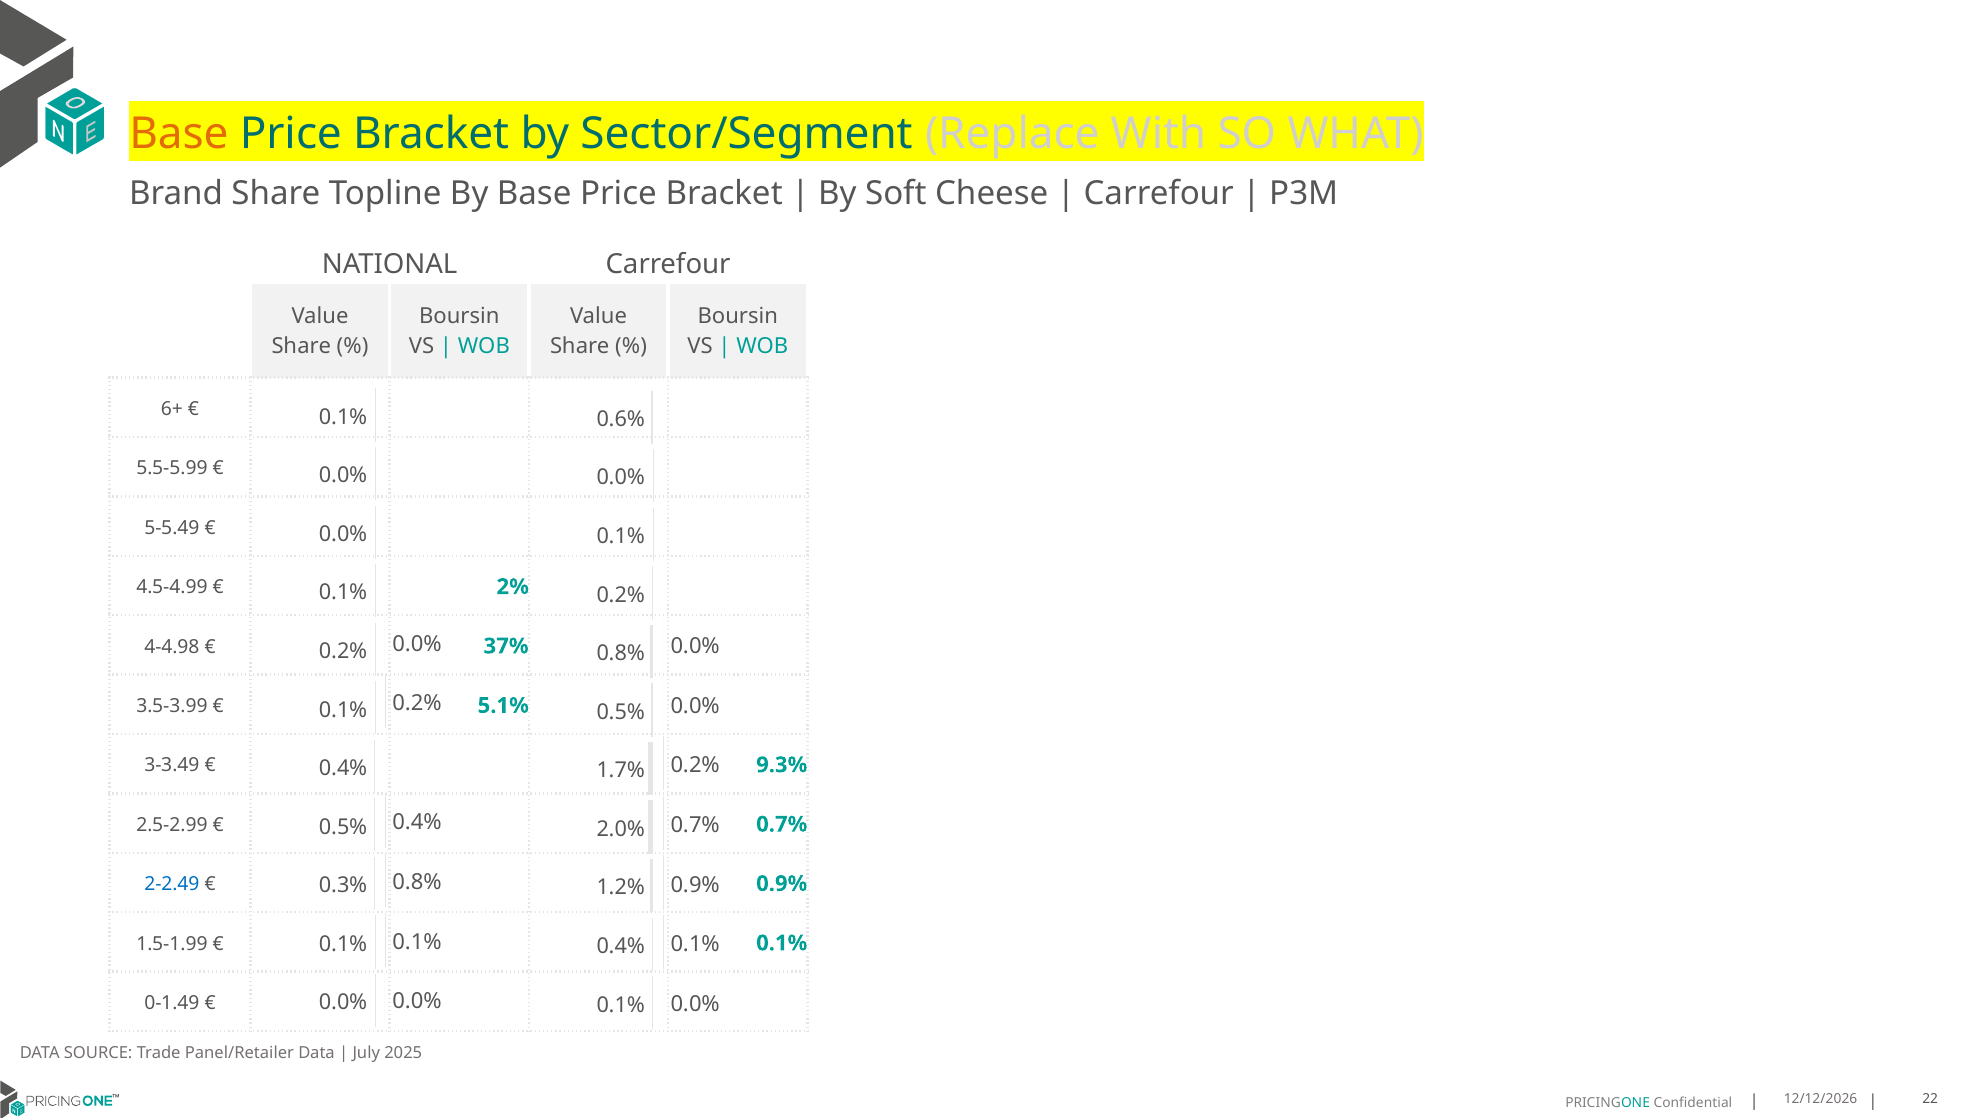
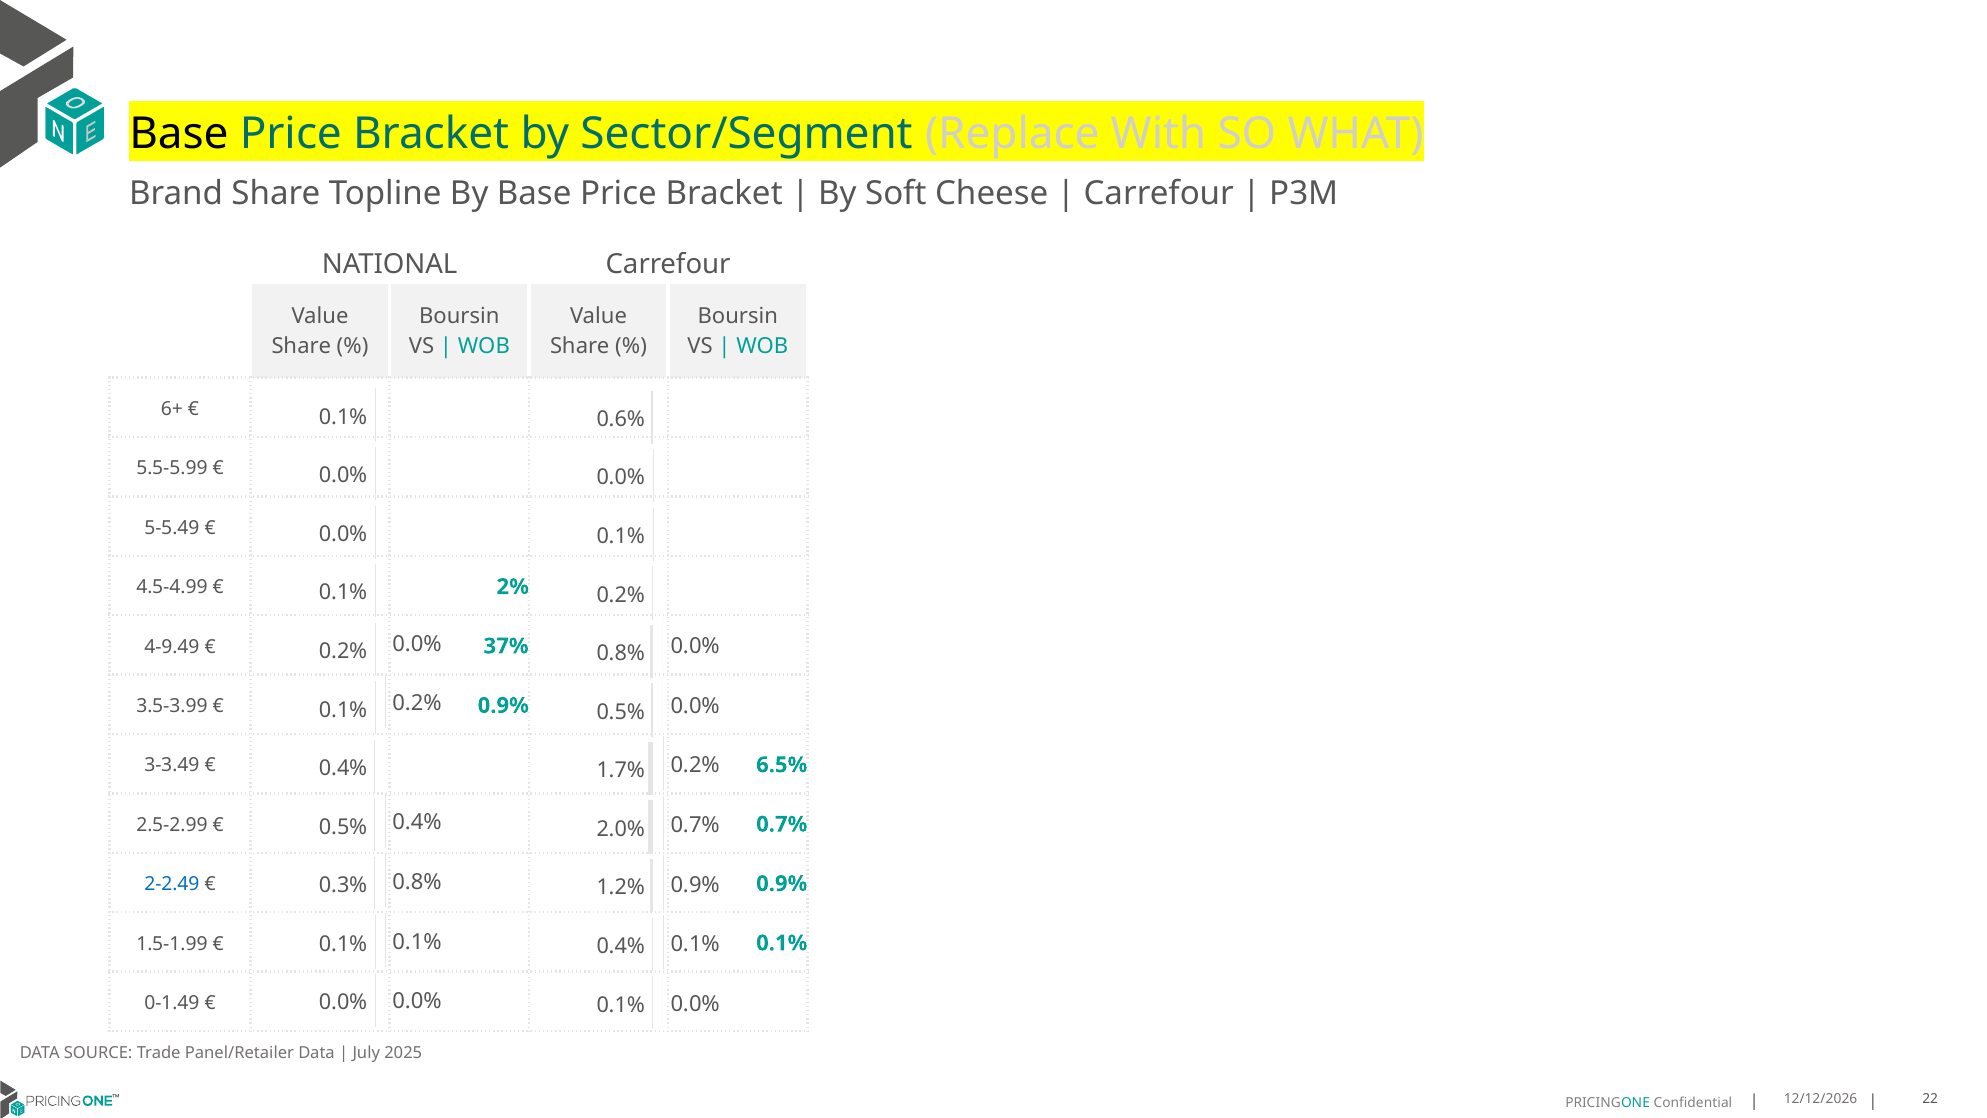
Base colour: orange -> black (179, 134)
4-4.98: 4-4.98 -> 4-9.49 (172, 647)
5.1%: 5.1% -> 0.9% (503, 705)
9.3%: 9.3% -> 6.5% (782, 765)
